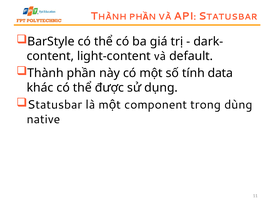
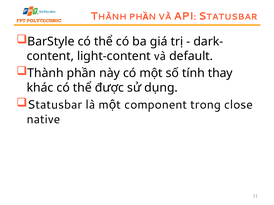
data: data -> thay (220, 73)
dùng: dùng -> close (238, 105)
